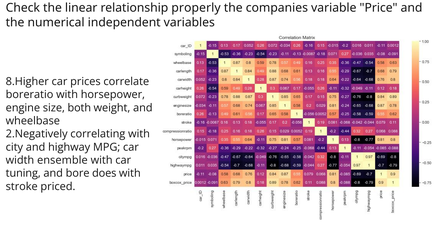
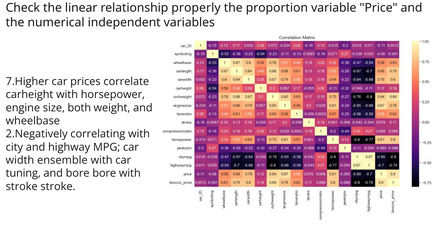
companies: companies -> proportion (277, 8)
8.Higher: 8.Higher -> 7.Higher (27, 81)
boreratio: boreratio -> carheight (30, 95)
bore does: does -> bore (104, 173)
stroke priced: priced -> stroke (58, 186)
